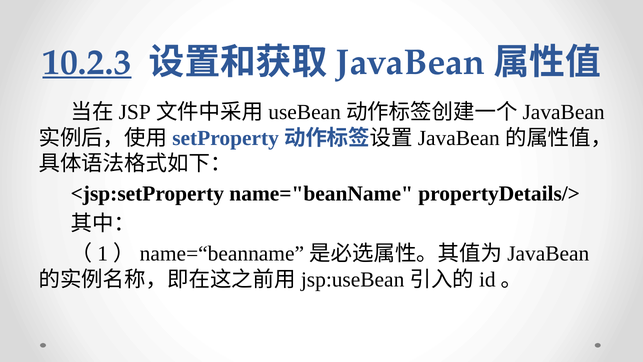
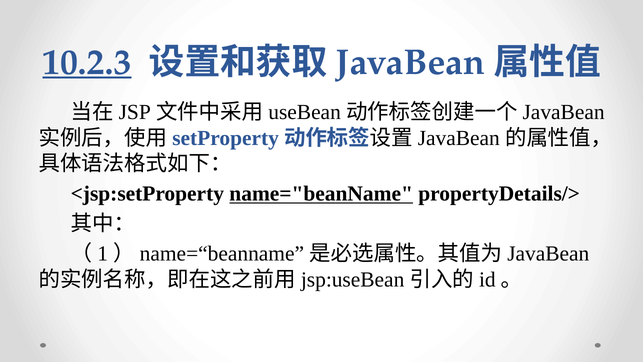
name="beanName underline: none -> present (321, 194)
